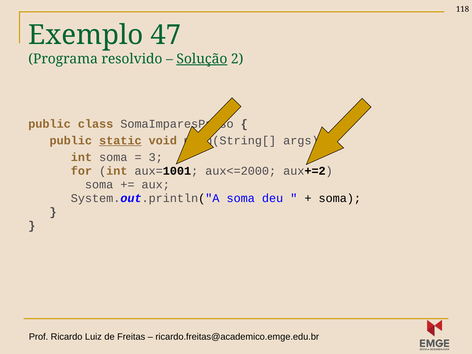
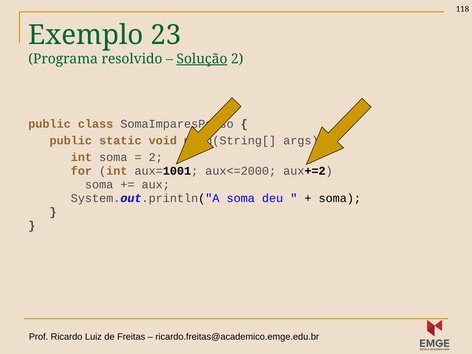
47: 47 -> 23 (166, 35)
static underline: present -> none (120, 141)
3: 3 -> 2 (156, 157)
